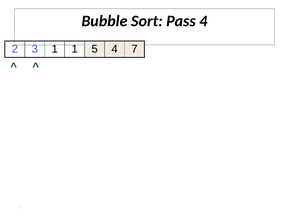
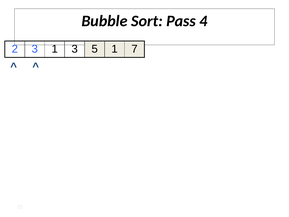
1 1: 1 -> 3 (75, 49)
5 4: 4 -> 1 (115, 49)
